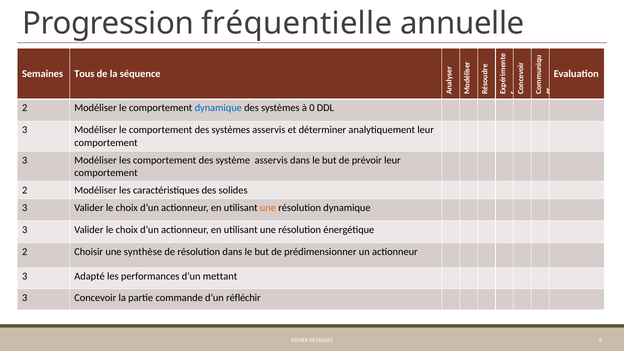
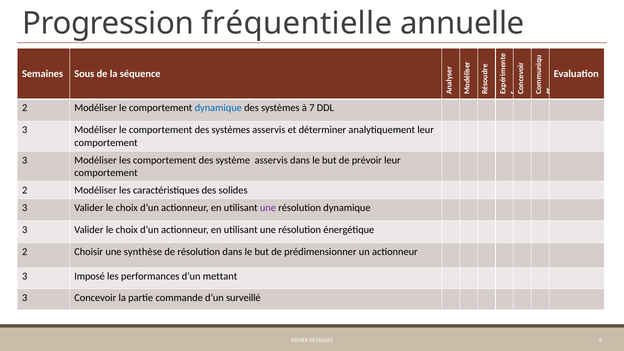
Tous: Tous -> Sous (84, 74)
0: 0 -> 7 (312, 108)
une colour: orange -> purple (268, 208)
Adapté: Adapté -> Imposé (90, 277)
réfléchir: réfléchir -> surveillé (243, 298)
